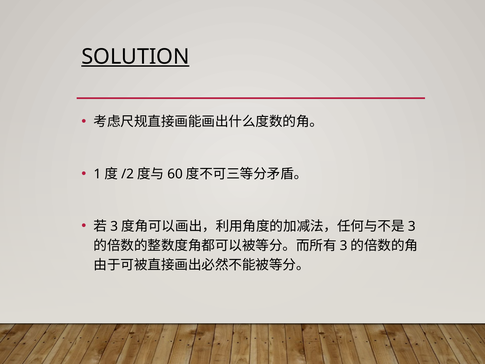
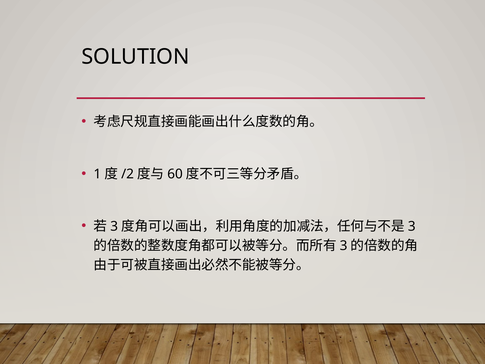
SOLUTION underline: present -> none (135, 57)
